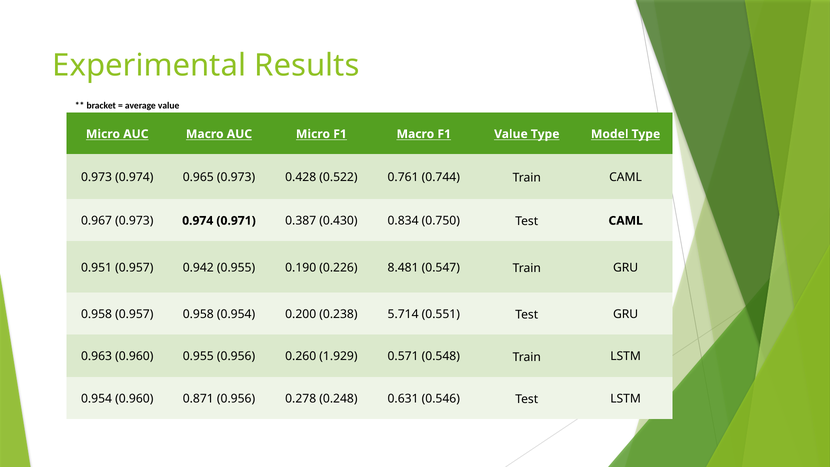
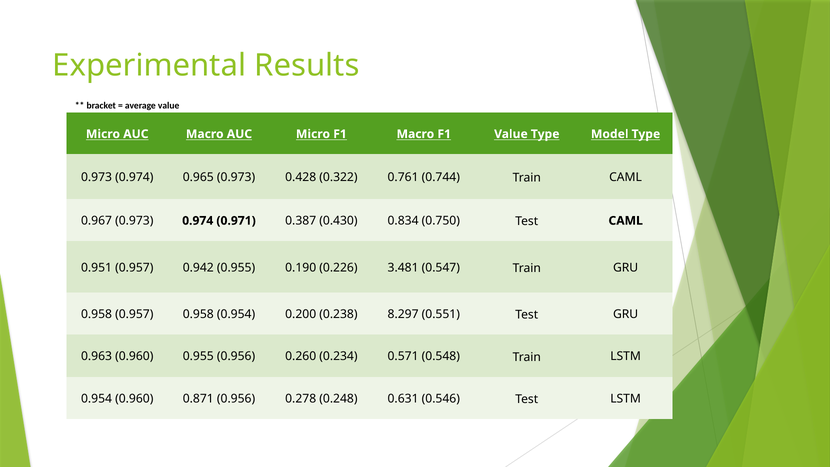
0.522: 0.522 -> 0.322 (338, 177)
8.481: 8.481 -> 3.481 (403, 267)
5.714: 5.714 -> 8.297 (403, 314)
1.929: 1.929 -> 0.234 (338, 356)
